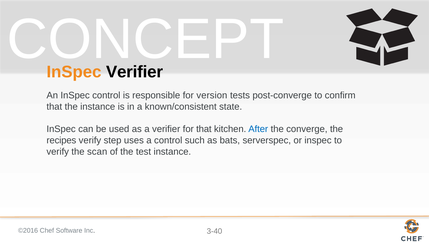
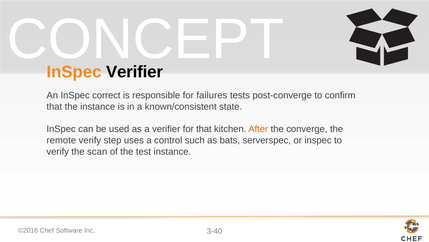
InSpec control: control -> correct (106, 95)
version: version -> failures (212, 95)
After colour: blue -> orange (258, 129)
recipes: recipes -> remote (61, 140)
